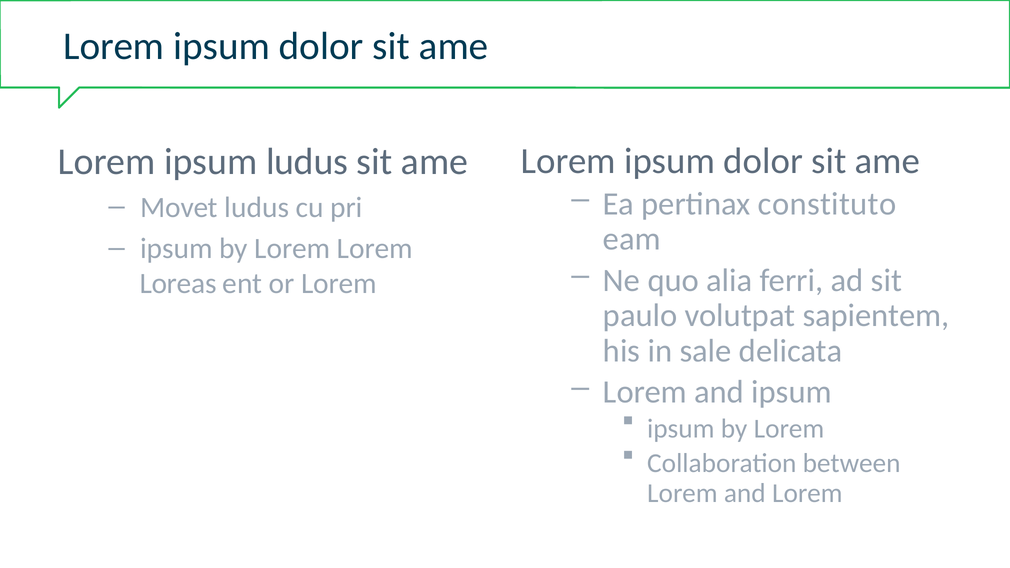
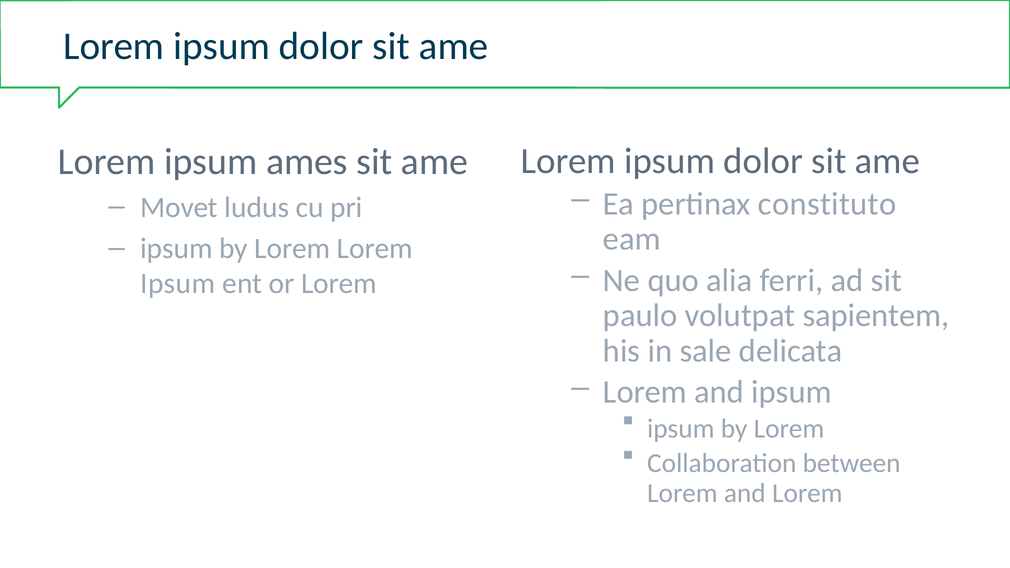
ipsum ludus: ludus -> ames (307, 162)
Loreas: Loreas -> Ipsum (178, 284)
